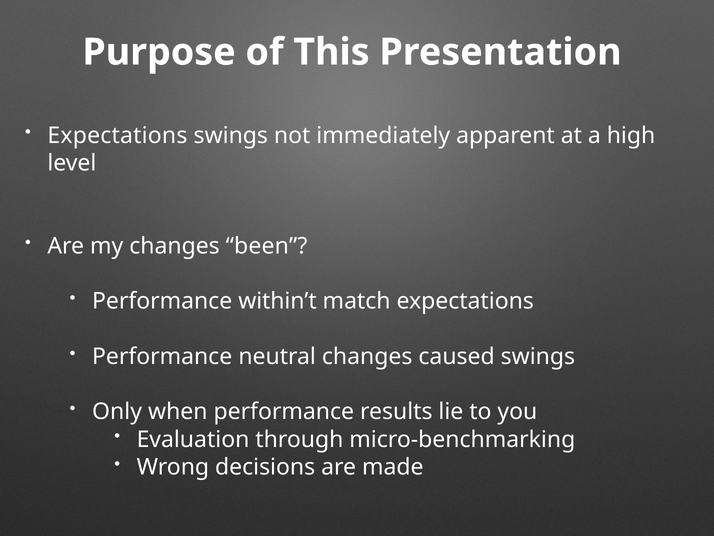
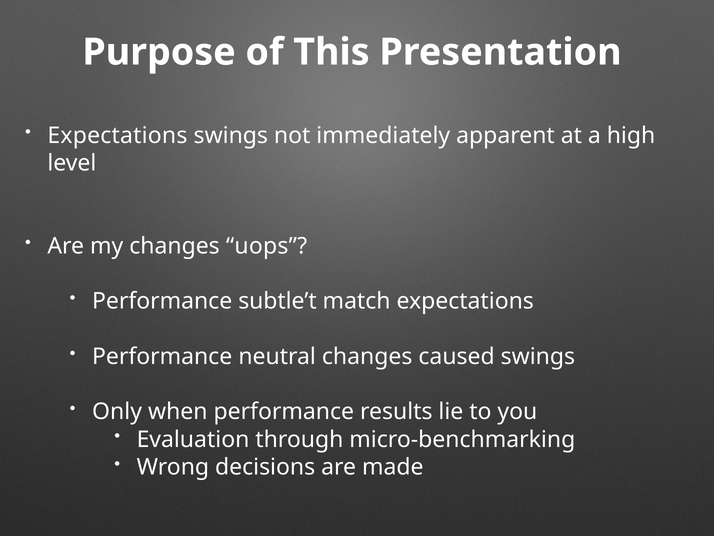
been: been -> uops (267, 246)
within’t: within’t -> subtle’t (277, 301)
